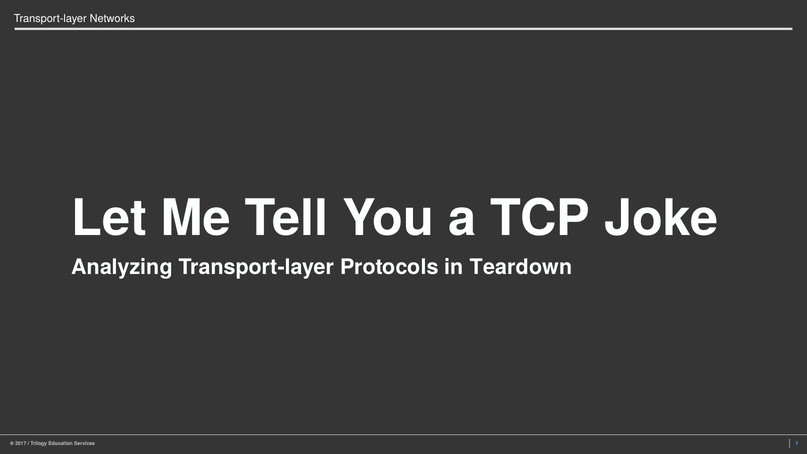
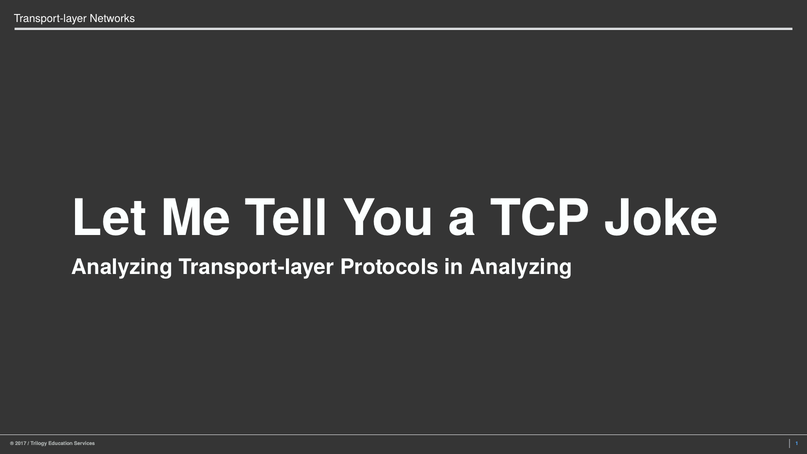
in Teardown: Teardown -> Analyzing (521, 267)
